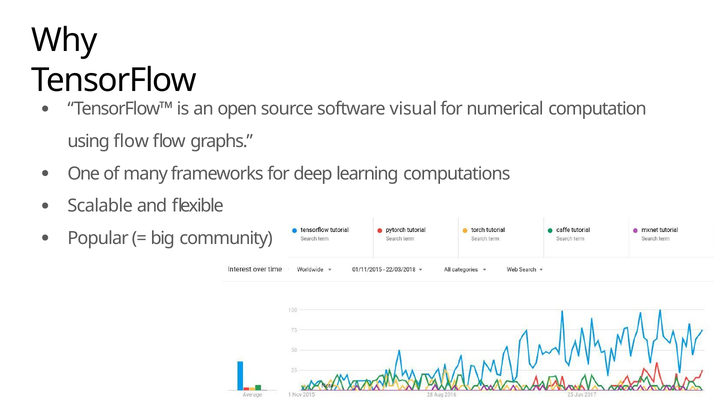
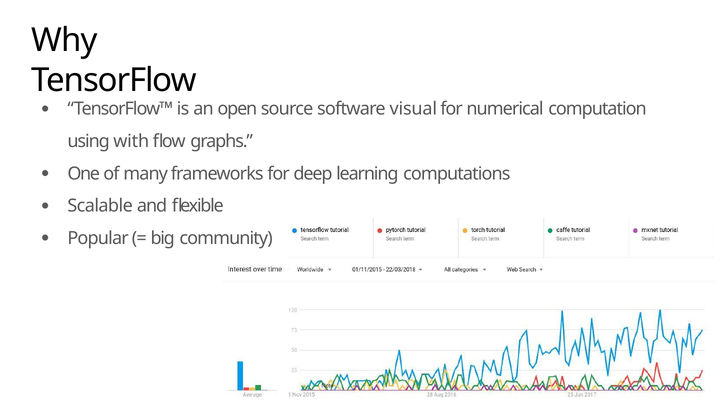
using flow: flow -> with (131, 141)
